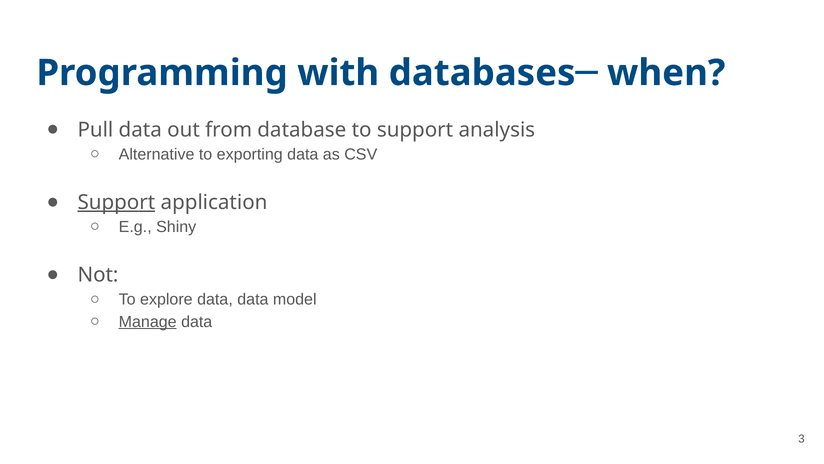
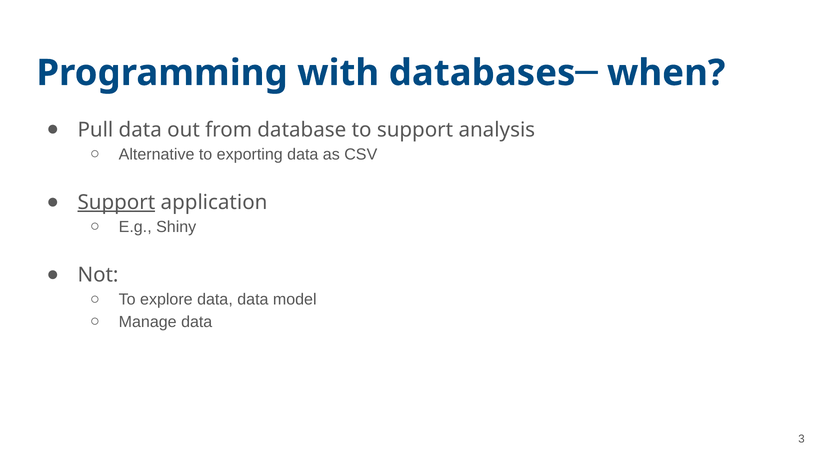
Manage underline: present -> none (148, 321)
